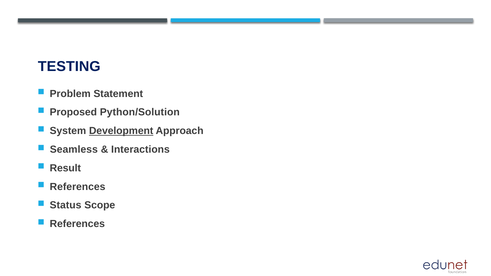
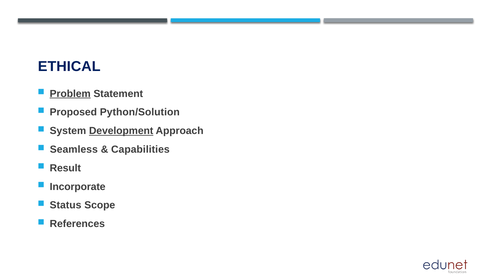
TESTING: TESTING -> ETHICAL (69, 66)
Problem underline: none -> present (70, 94)
Interactions: Interactions -> Capabilities (140, 150)
References: References -> Incorporate (78, 187)
